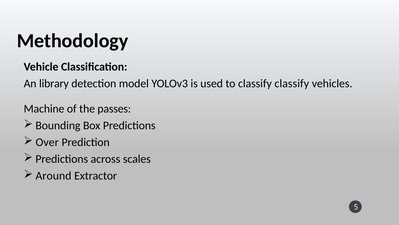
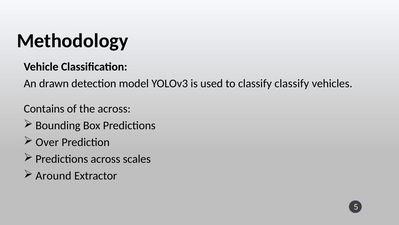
library: library -> drawn (54, 83)
Machine: Machine -> Contains (44, 109)
the passes: passes -> across (114, 109)
